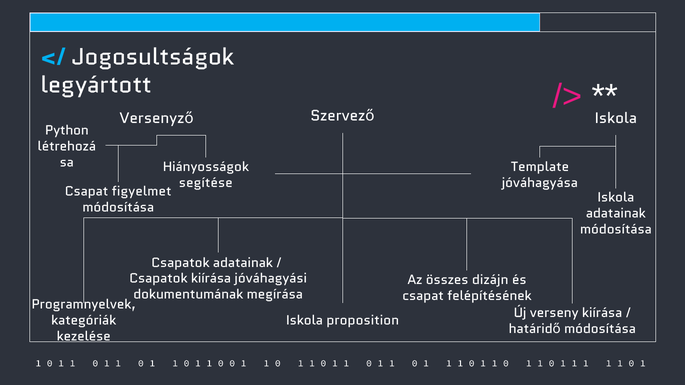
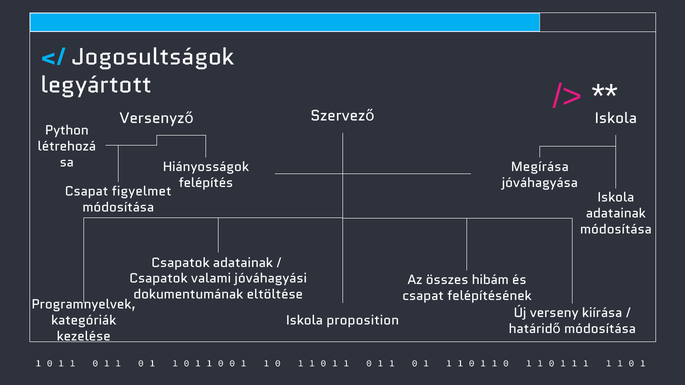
Template: Template -> Megírása (540, 167)
segítése: segítése -> felépítés (206, 183)
Csapatok kiírása: kiírása -> valami (211, 279)
dizájn: dizájn -> hibám (490, 280)
megírása: megírása -> eltöltése (275, 295)
